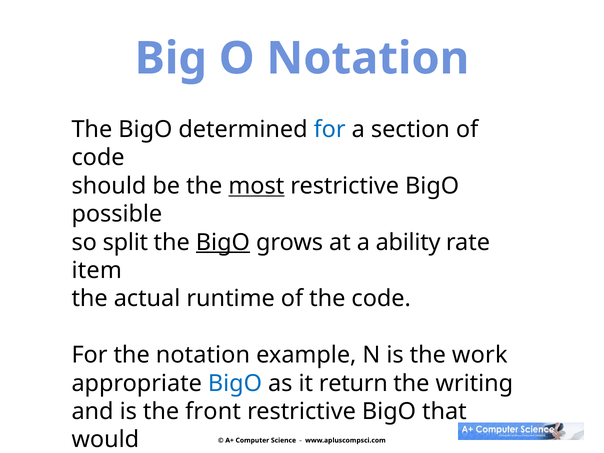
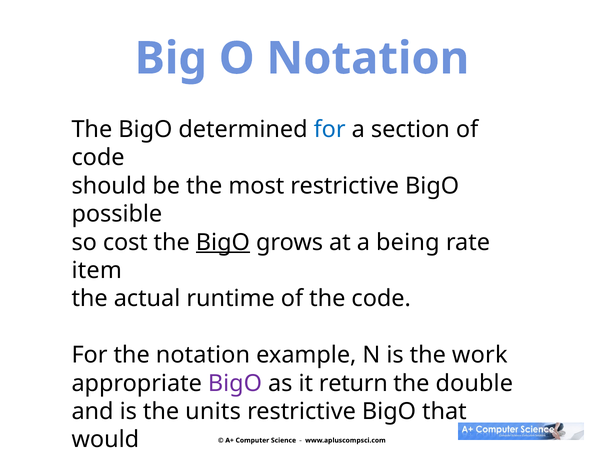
most underline: present -> none (256, 186)
split: split -> cost (125, 242)
ability: ability -> being (408, 242)
BigO colour: blue -> purple (235, 383)
writing: writing -> double (474, 383)
front: front -> units (213, 412)
